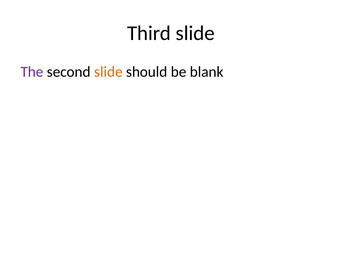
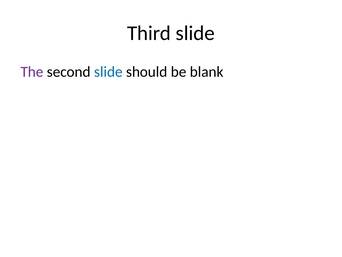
slide colour: orange -> blue (108, 72)
